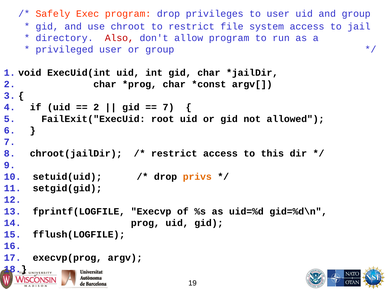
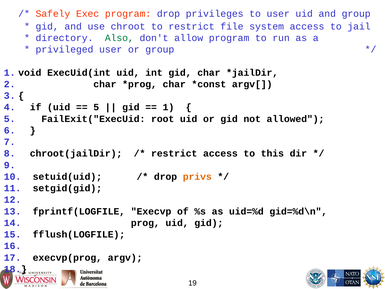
Also colour: red -> green (119, 38)
2: 2 -> 5 (96, 107)
7: 7 -> 1 (168, 107)
